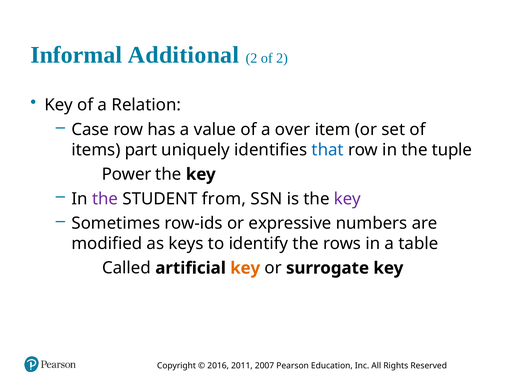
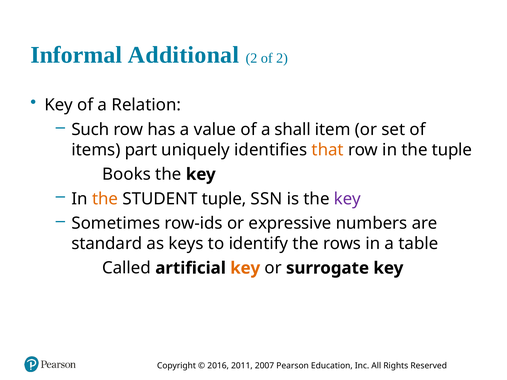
Case: Case -> Such (90, 130)
over: over -> shall (293, 130)
that colour: blue -> orange (328, 150)
Power: Power -> Books (126, 174)
the colour: purple -> orange (105, 199)
STUDENT from: from -> tuple (224, 199)
modified: modified -> standard (107, 244)
